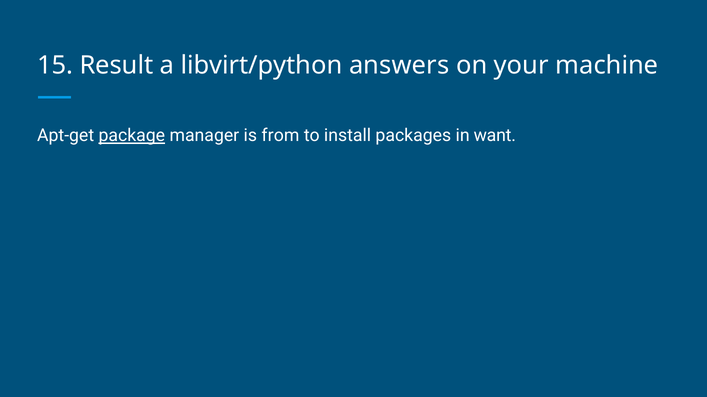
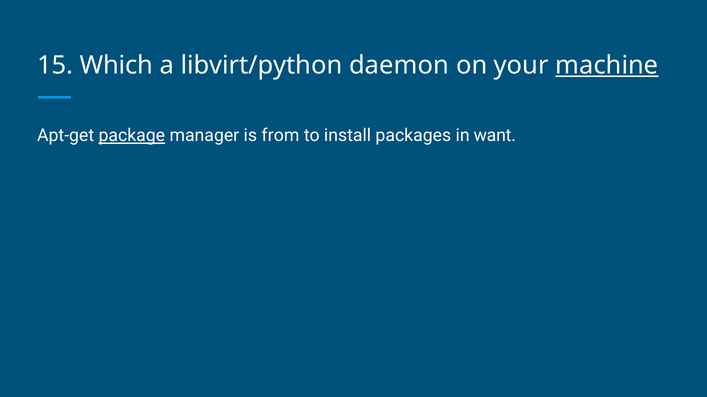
Result: Result -> Which (116, 65)
answers: answers -> daemon (399, 65)
machine underline: none -> present (607, 65)
